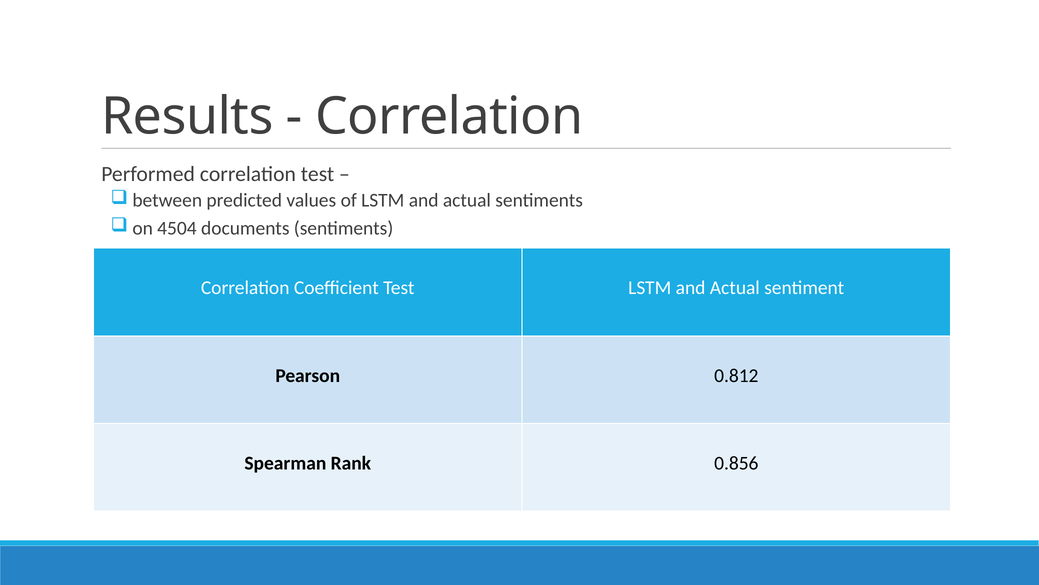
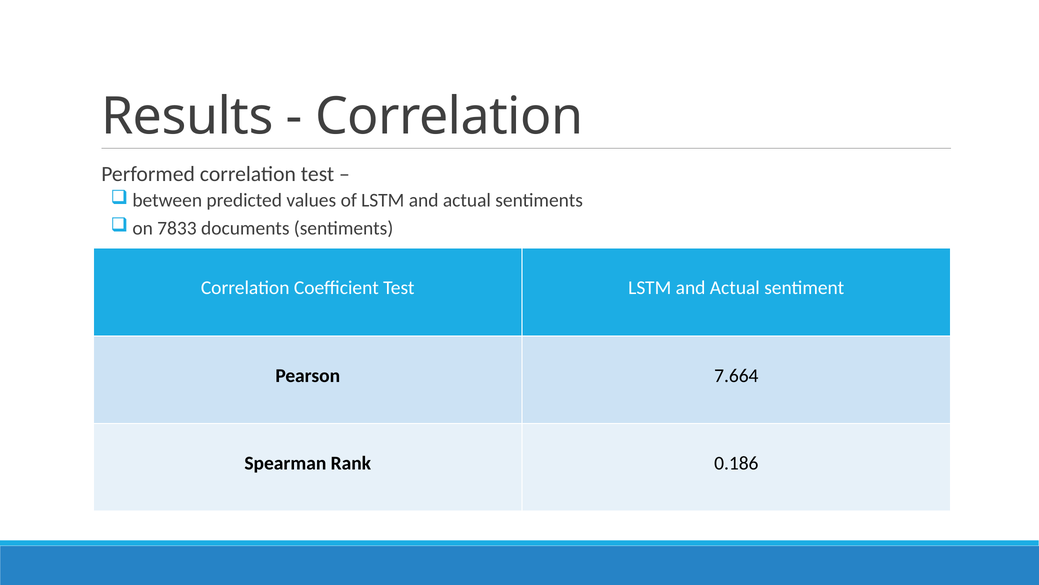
4504: 4504 -> 7833 (177, 228)
0.812: 0.812 -> 7.664 (736, 375)
0.856: 0.856 -> 0.186 (736, 463)
